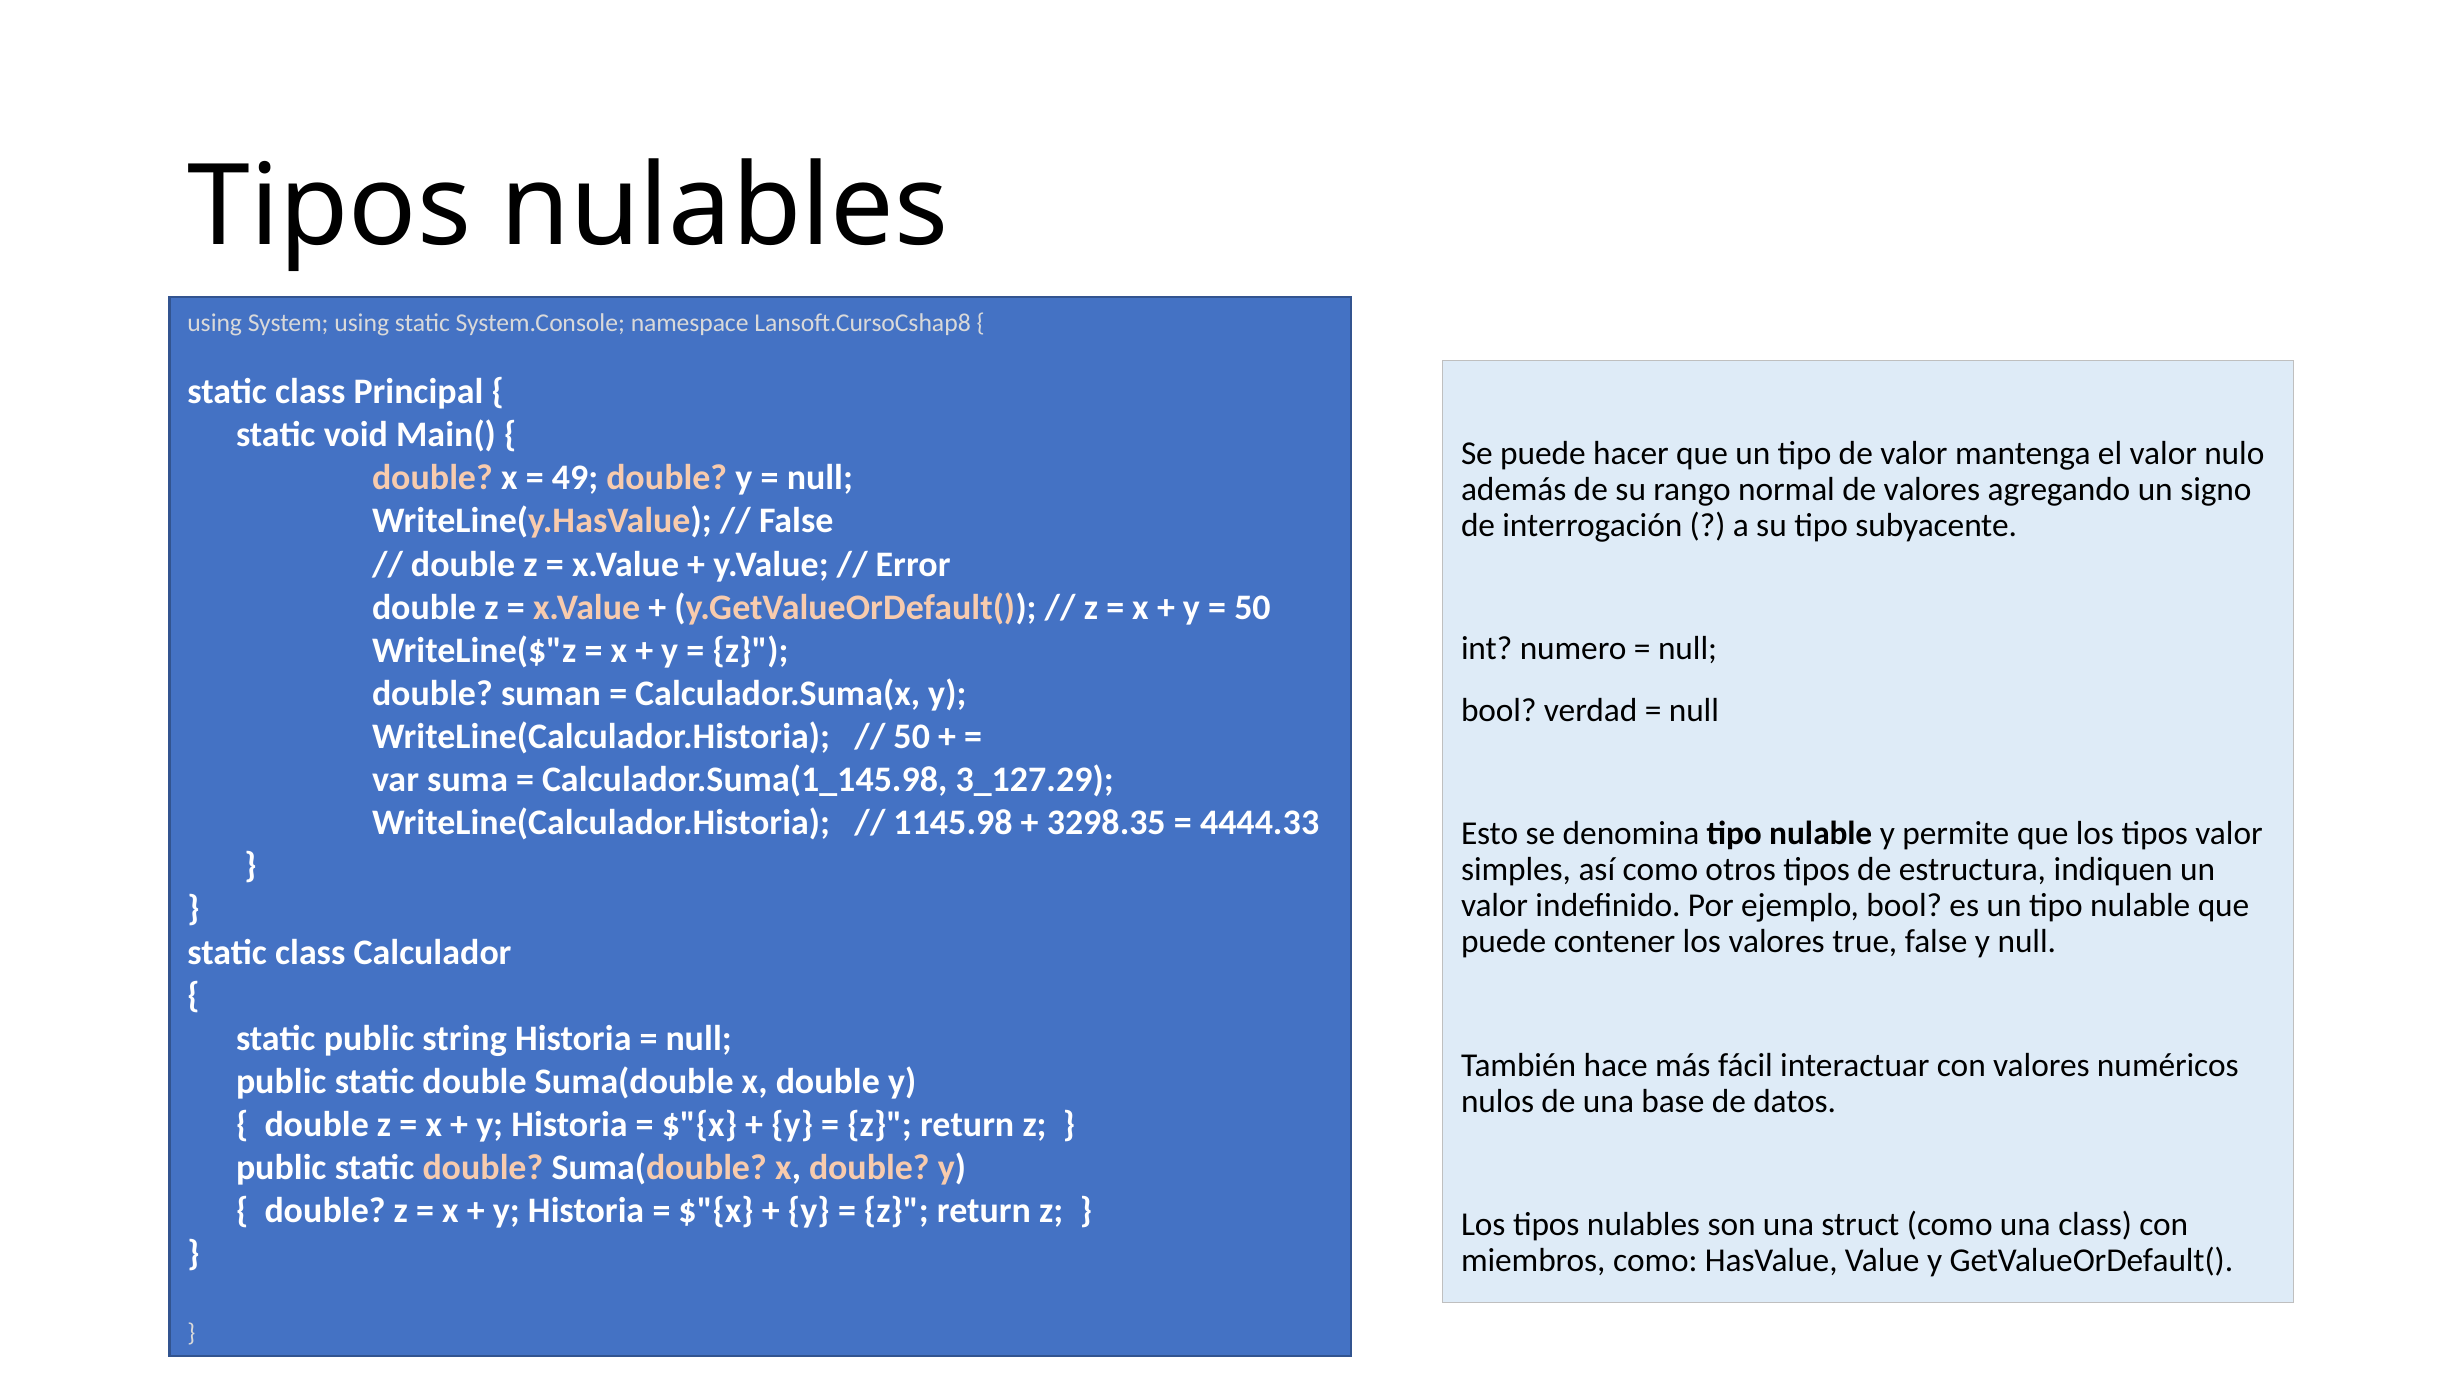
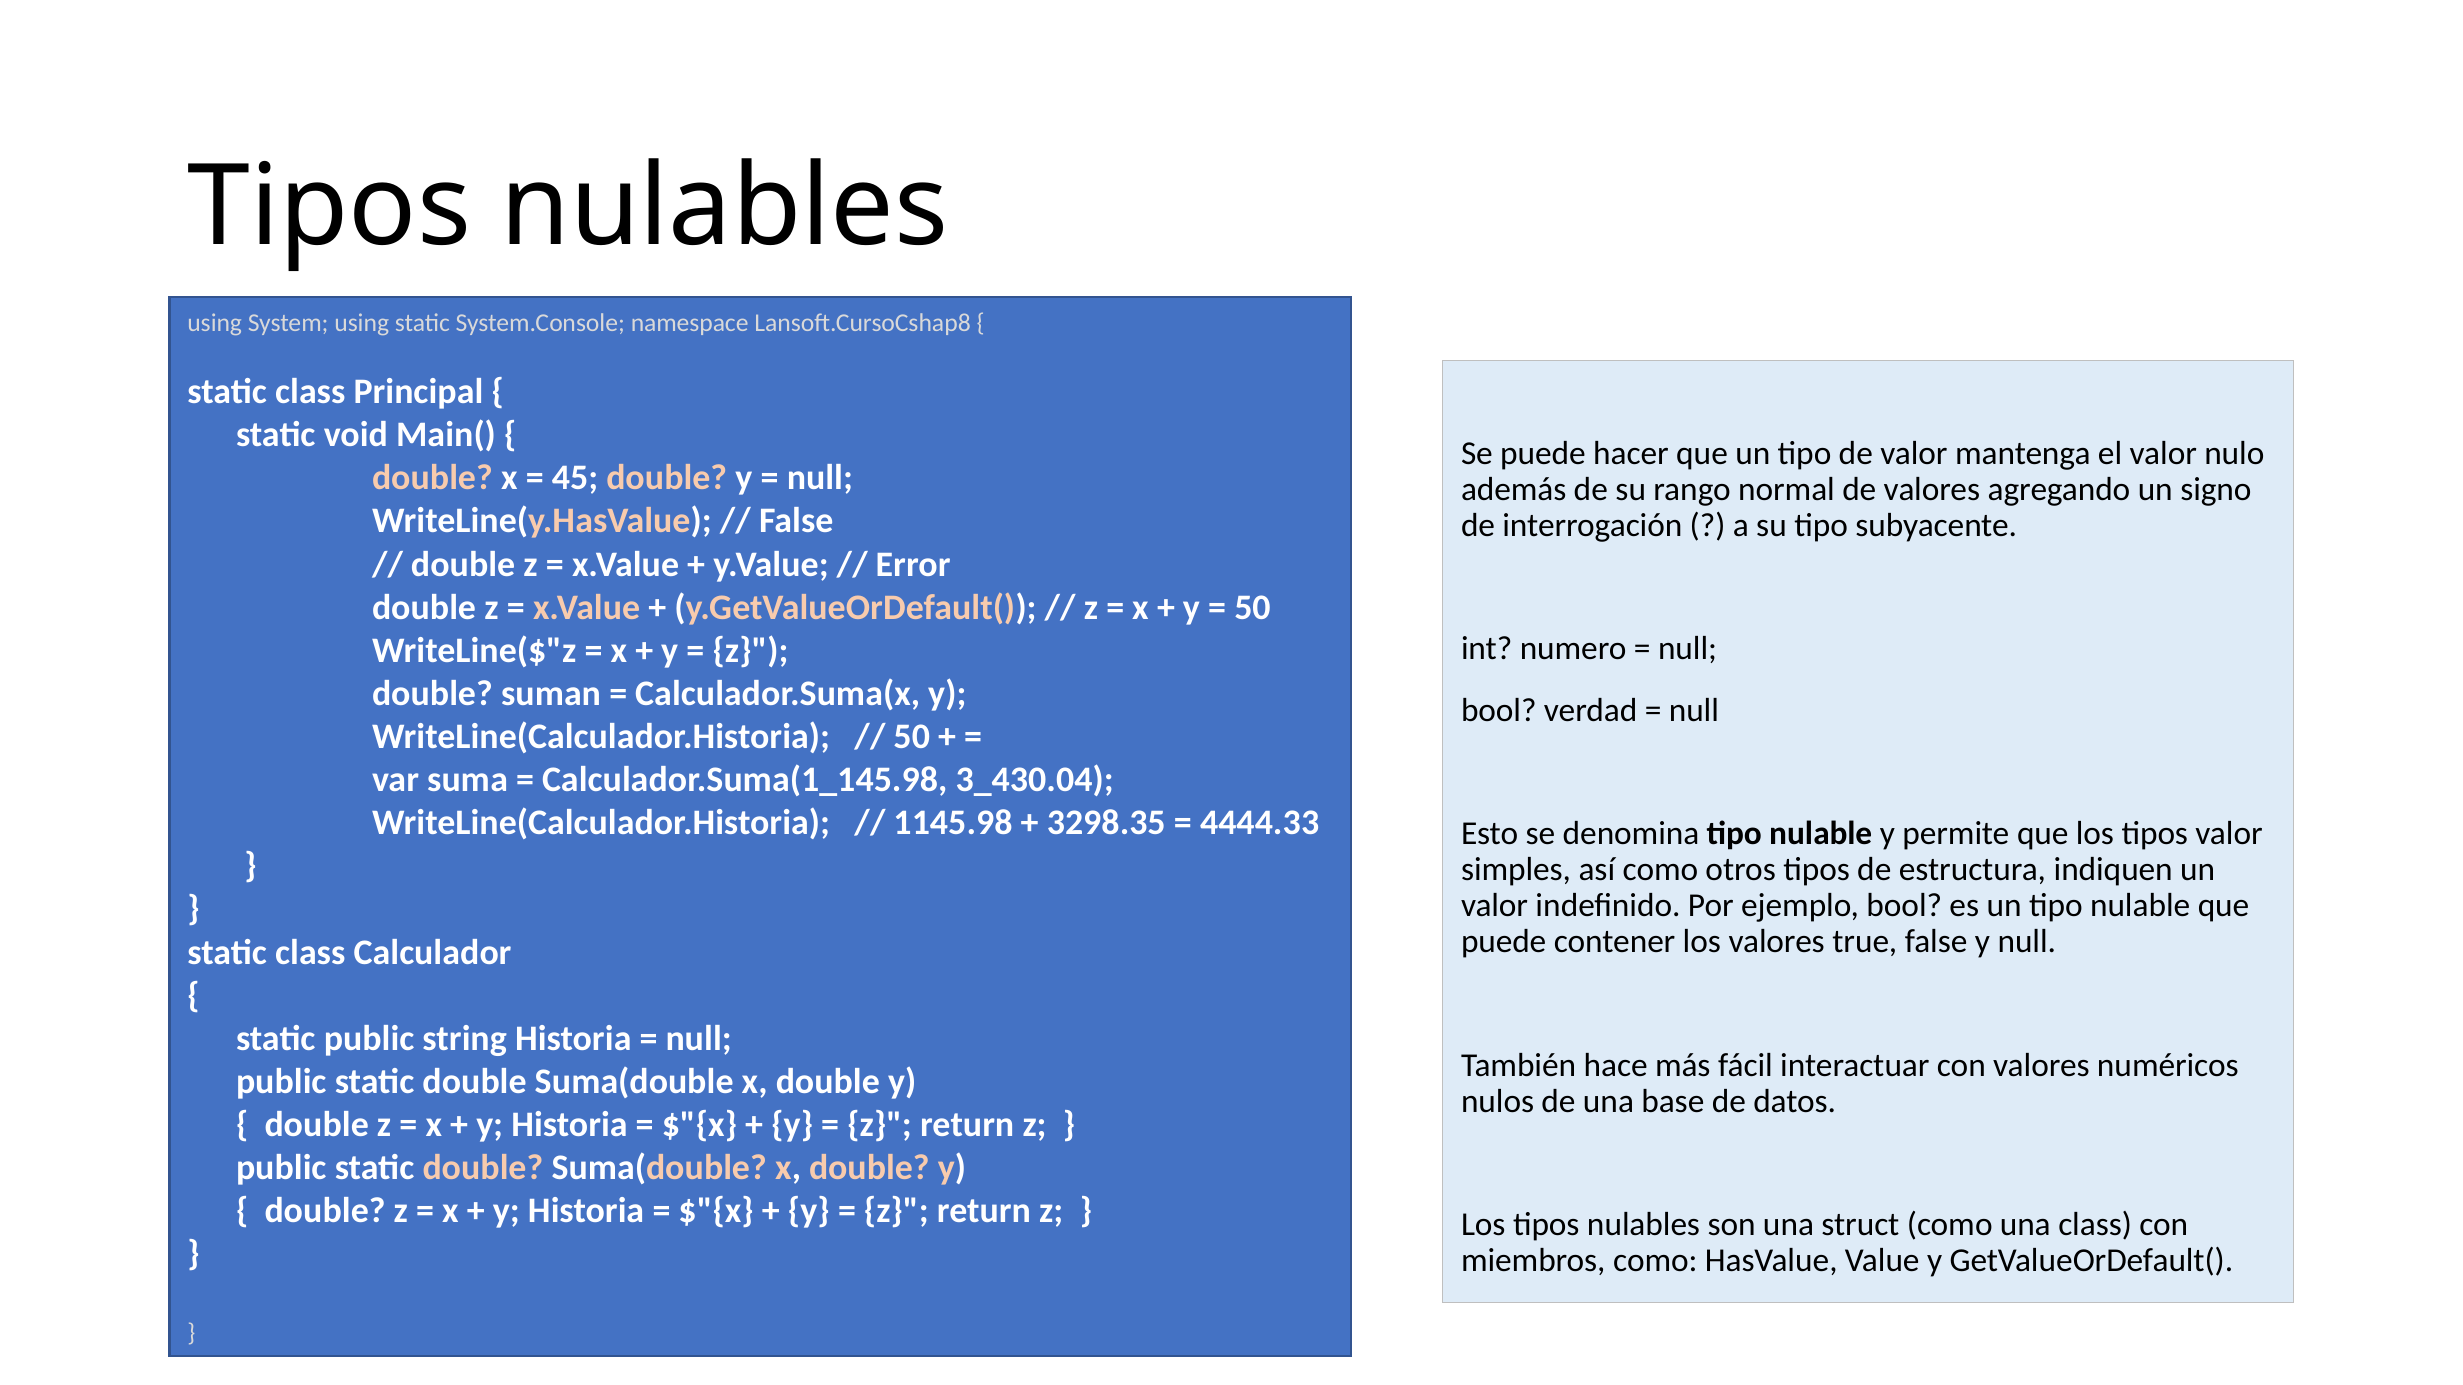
49: 49 -> 45 (575, 478)
3_127.29: 3_127.29 -> 3_430.04 (1035, 780)
